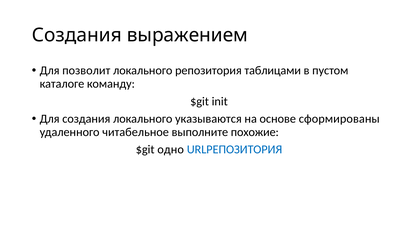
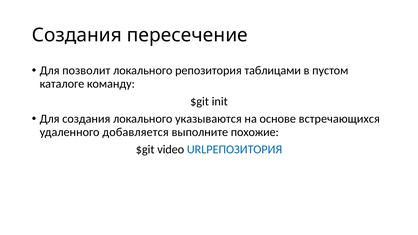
выражением: выражением -> пересечение (187, 35)
сформированы: сформированы -> встречающихся (339, 119)
читабельное: читабельное -> добавляется (136, 132)
одно: одно -> video (171, 150)
